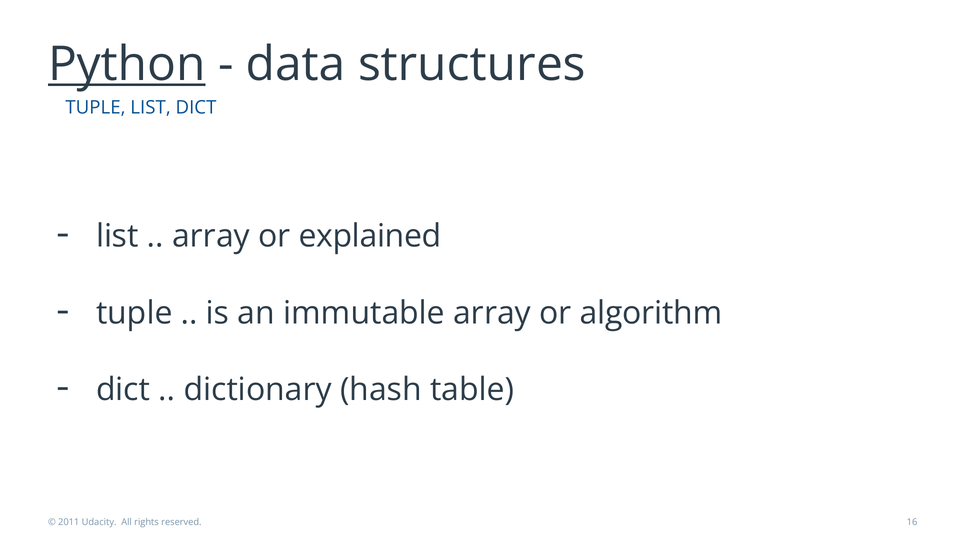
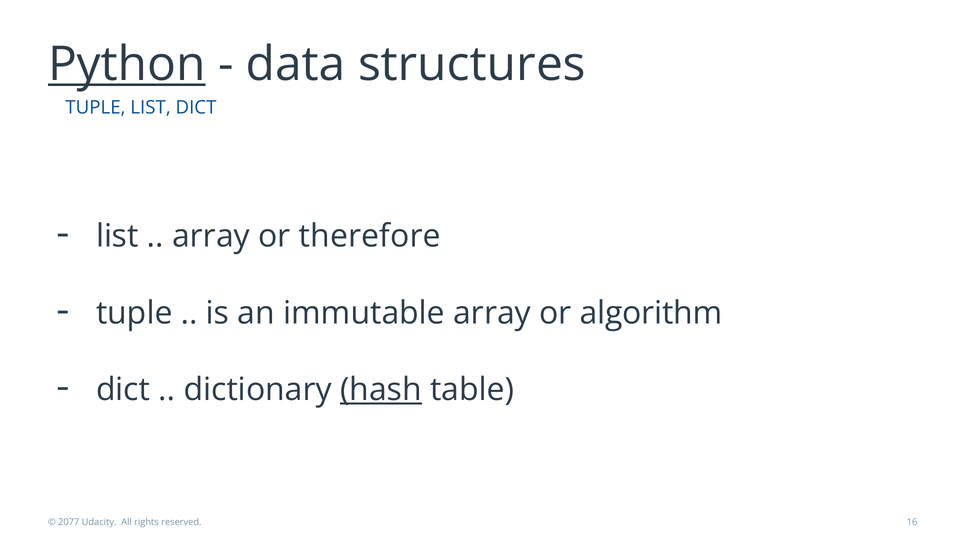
explained: explained -> therefore (370, 236)
hash underline: none -> present (381, 390)
2011: 2011 -> 2077 (69, 522)
